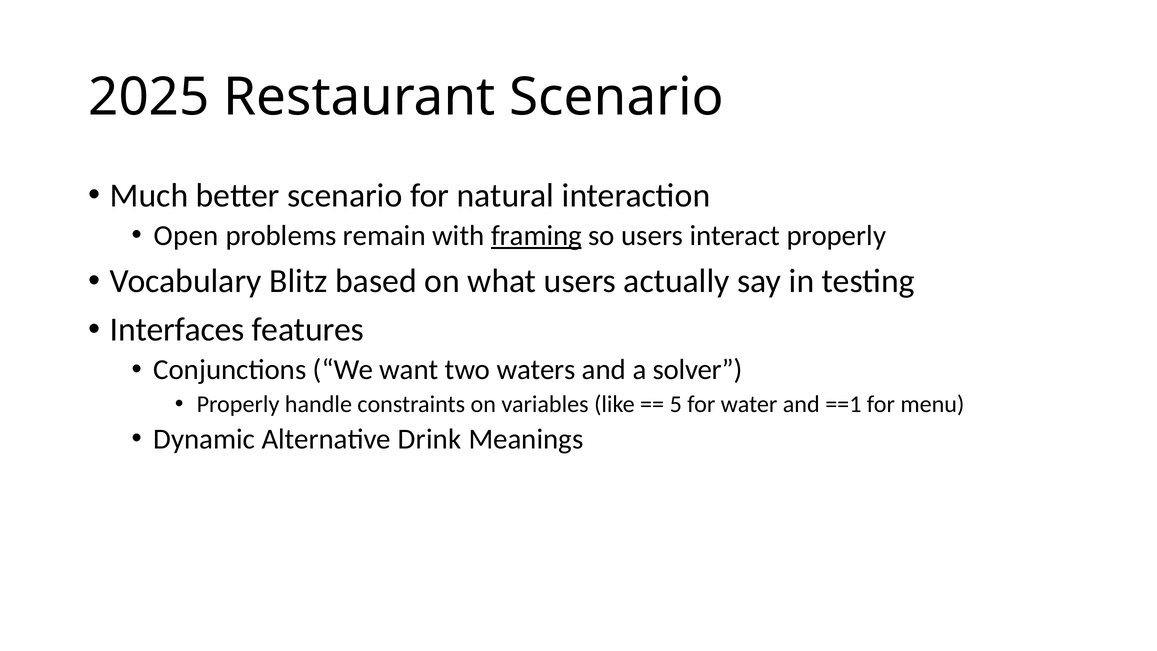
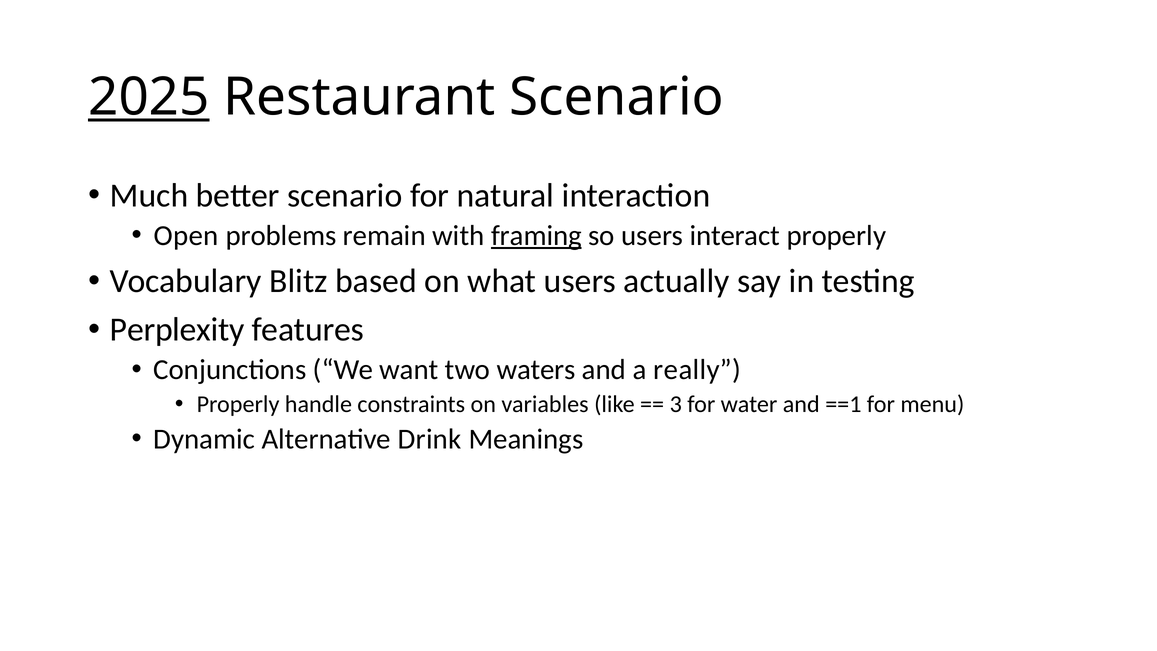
2025 underline: none -> present (149, 97)
Interfaces: Interfaces -> Perplexity (177, 330)
solver: solver -> really (697, 370)
5: 5 -> 3 (676, 404)
